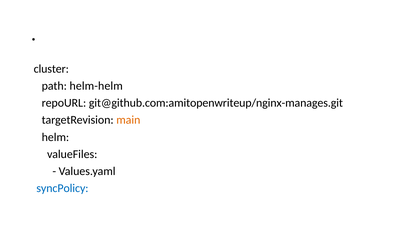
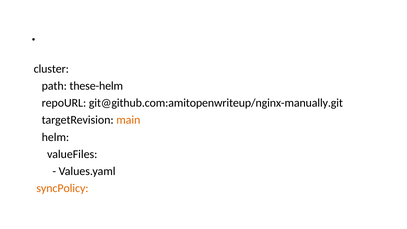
helm-helm: helm-helm -> these-helm (96, 86)
git@github.com:amitopenwriteup/nginx-manages.git: git@github.com:amitopenwriteup/nginx-manages.git -> git@github.com:amitopenwriteup/nginx-manually.git (216, 103)
syncPolicy colour: blue -> orange (62, 188)
